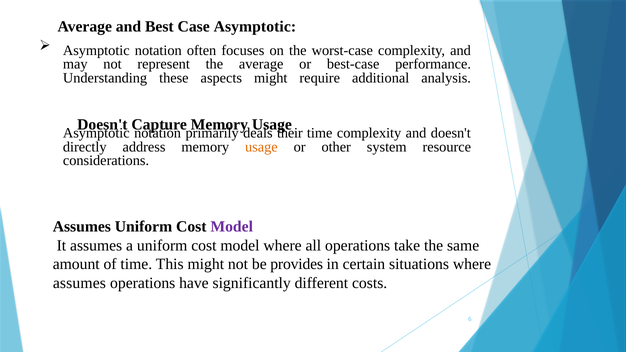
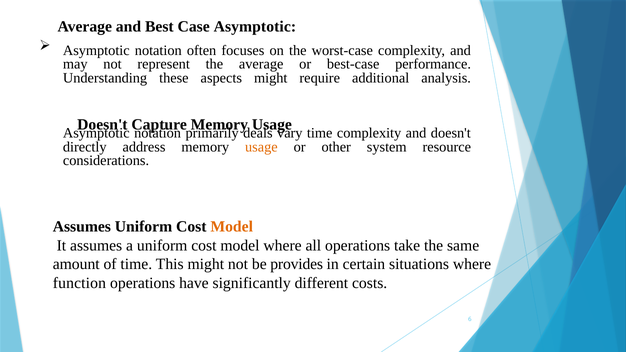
their: their -> vary (290, 133)
Model colour: purple -> orange (232, 227)
assumes: assumes -> function (79, 283)
